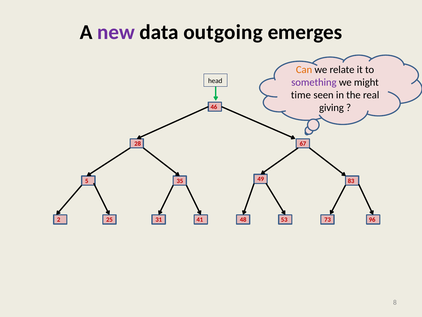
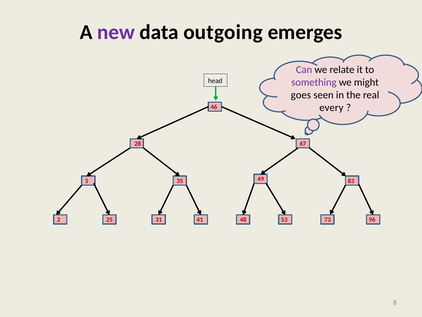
Can colour: orange -> purple (304, 70)
time: time -> goes (301, 95)
giving: giving -> every (331, 108)
